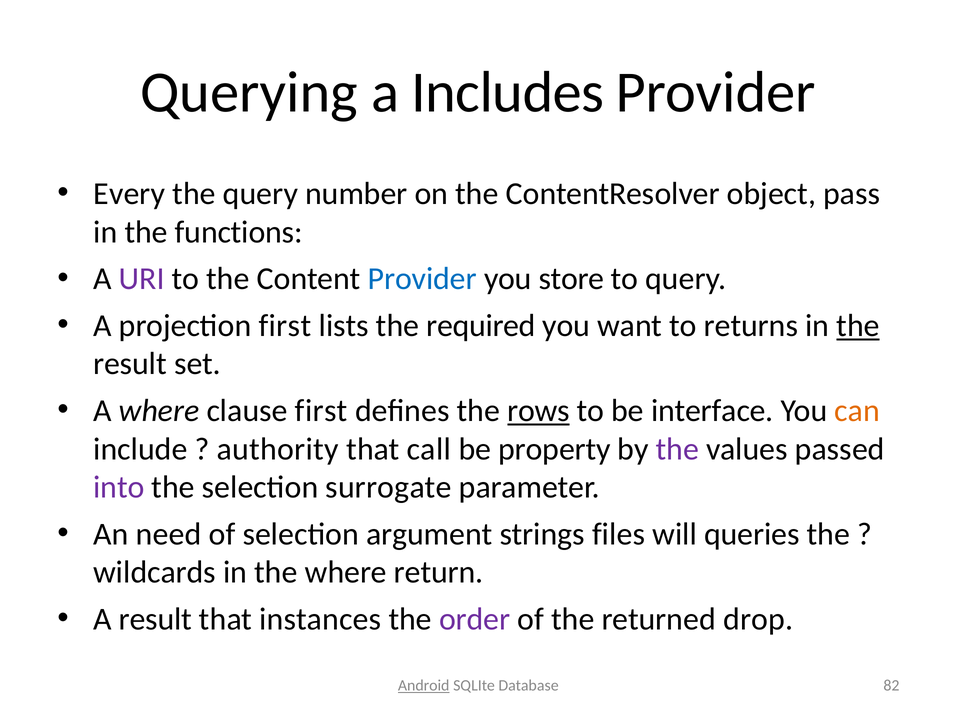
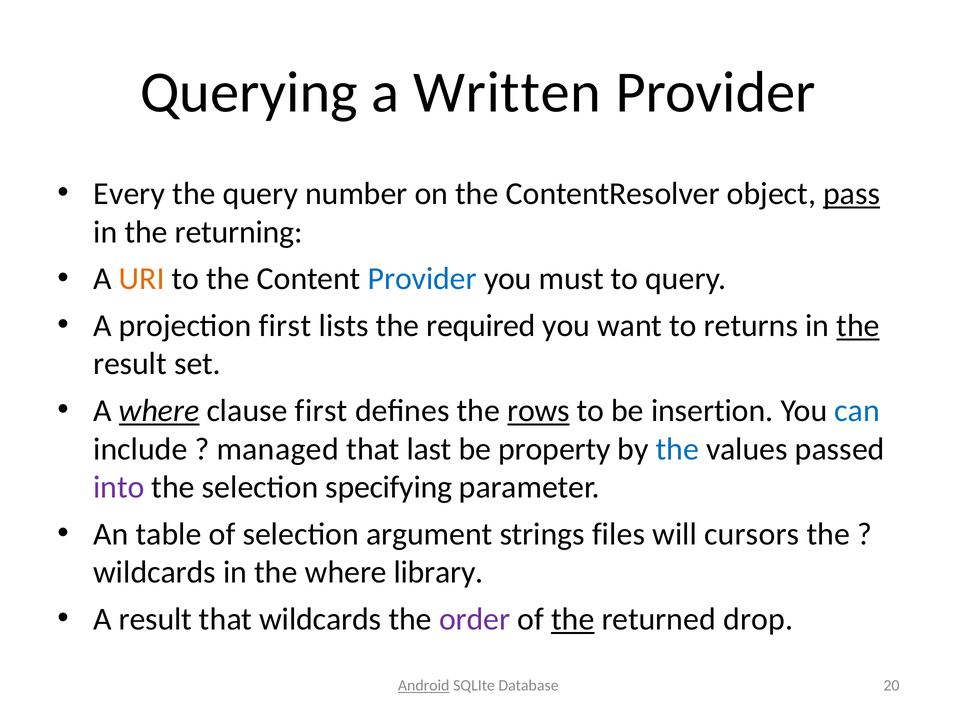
Includes: Includes -> Written (507, 93)
pass underline: none -> present (852, 194)
functions: functions -> returning (239, 232)
URI colour: purple -> orange (142, 279)
store: store -> must (571, 279)
where underline: none -> present (159, 411)
interface: interface -> insertion (712, 411)
can colour: orange -> blue (857, 411)
authority: authority -> managed (278, 449)
call: call -> last (429, 449)
the colour: purple -> blue (677, 449)
surrogate: surrogate -> specifying (389, 487)
need: need -> table (169, 534)
queries: queries -> cursors (752, 534)
return: return -> library (439, 572)
that instances: instances -> wildcards (320, 619)
the underline: none -> present (573, 619)
82: 82 -> 20 (891, 685)
